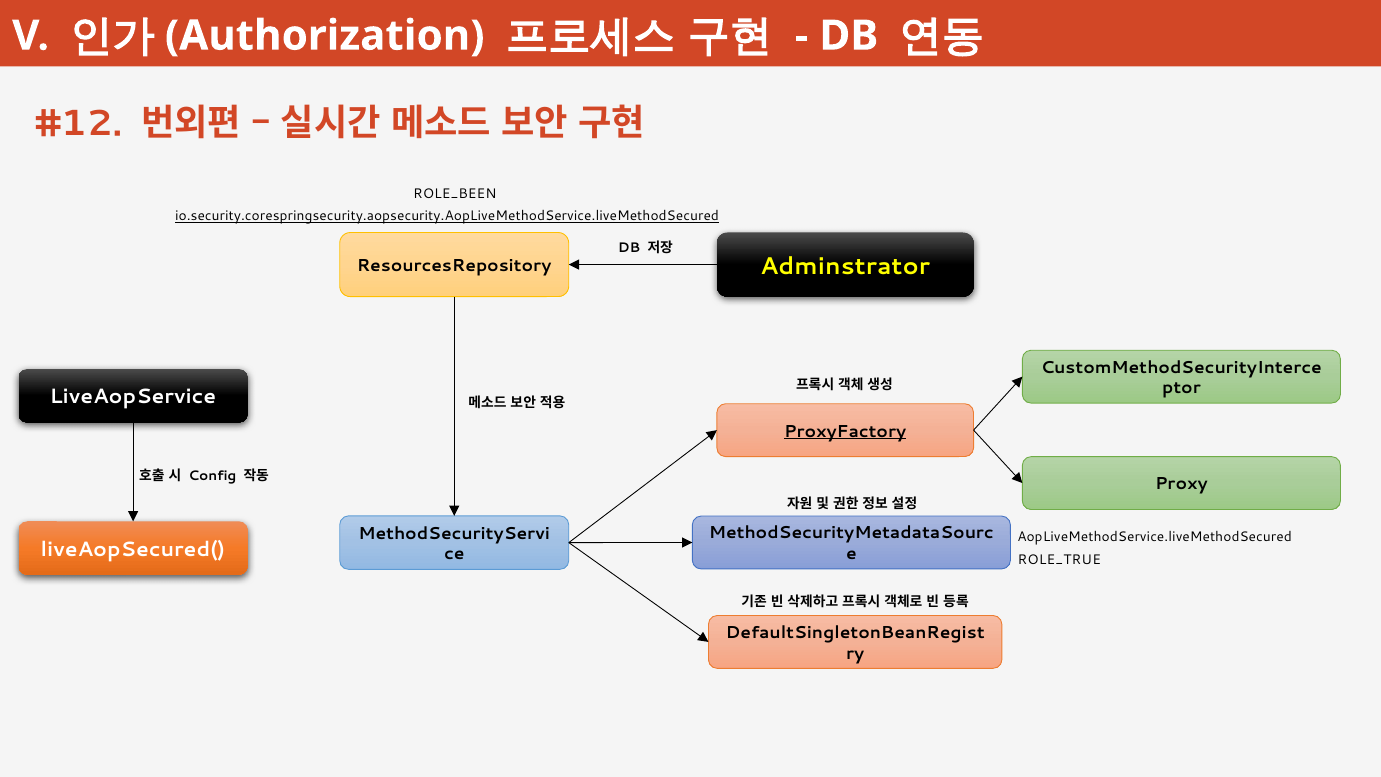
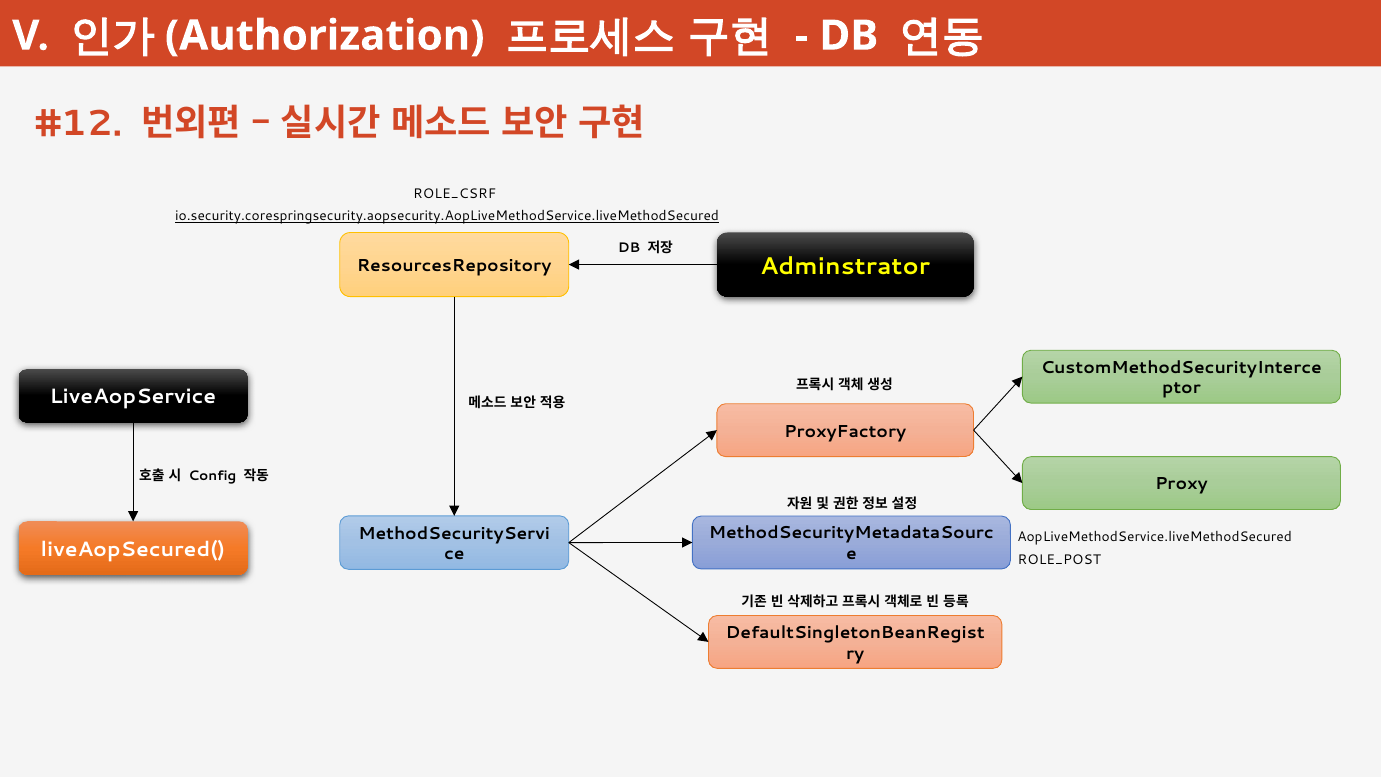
ROLE_BEEN: ROLE_BEEN -> ROLE_CSRF (455, 194)
ProxyFactory underline: present -> none (845, 431)
ROLE_TRUE: ROLE_TRUE -> ROLE_POST (1059, 560)
